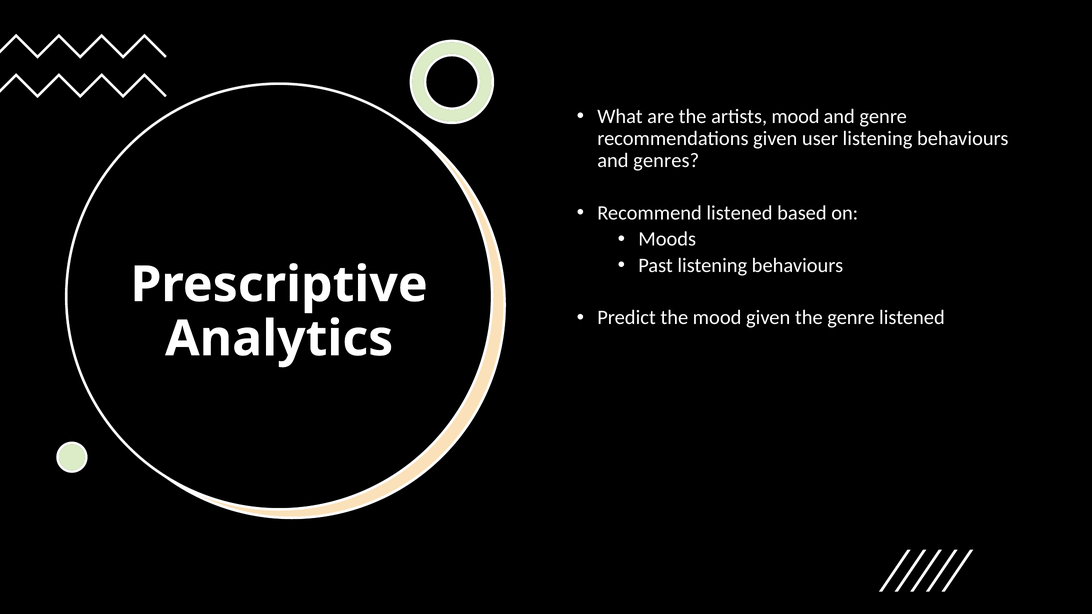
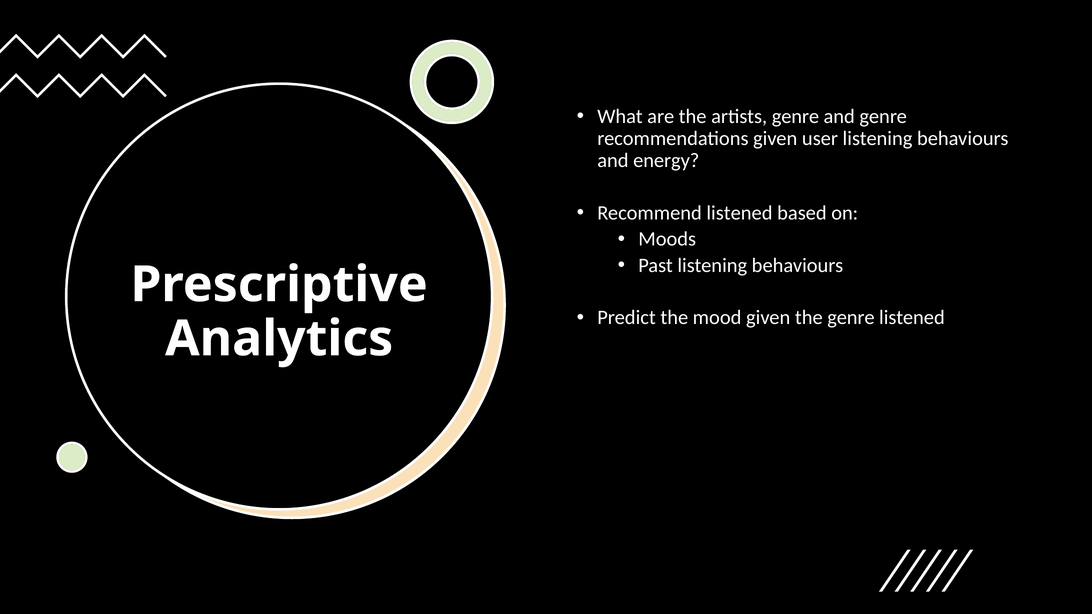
artists mood: mood -> genre (795, 116)
genres: genres -> energy (666, 161)
